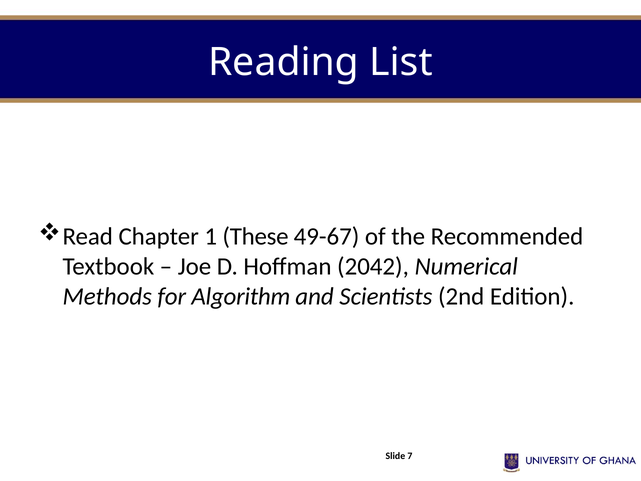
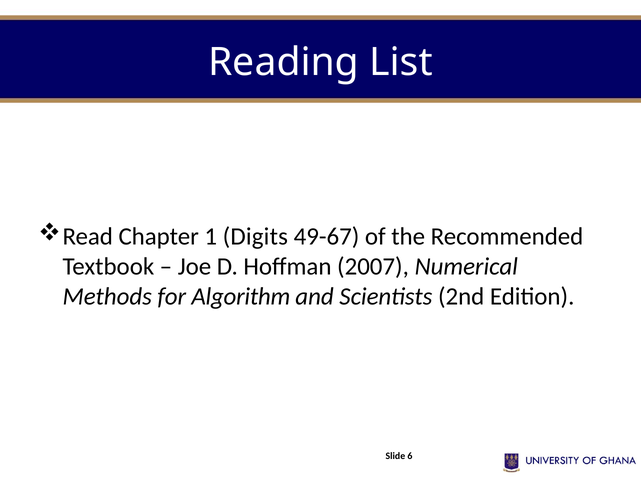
These: These -> Digits (255, 237)
2042: 2042 -> 2007 (373, 266)
7: 7 -> 6 (410, 456)
